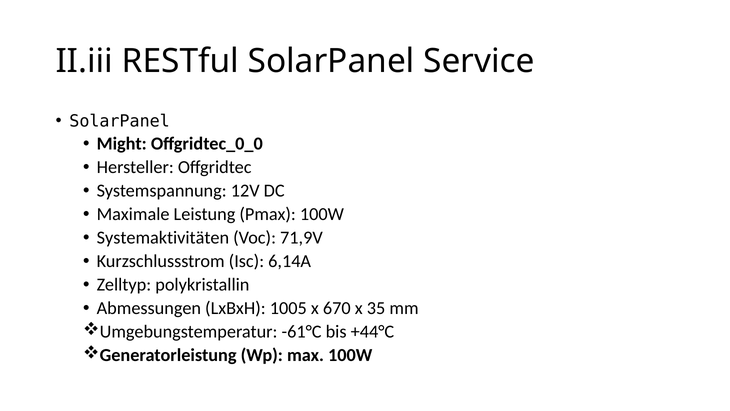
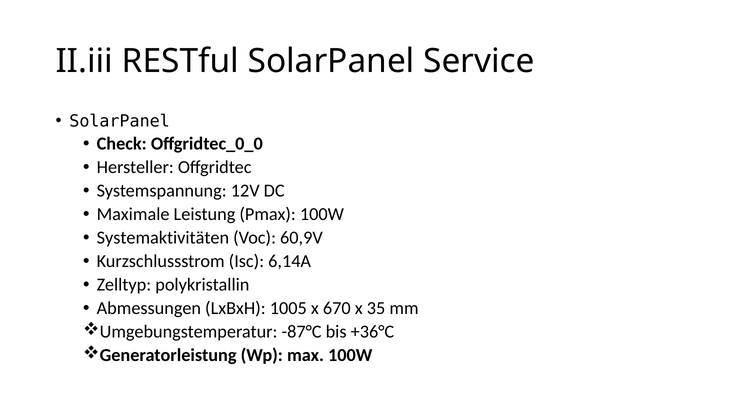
Might: Might -> Check (122, 144)
71,9V: 71,9V -> 60,9V (301, 238)
-61°C: -61°C -> -87°C (302, 332)
+44°C: +44°C -> +36°C (372, 332)
